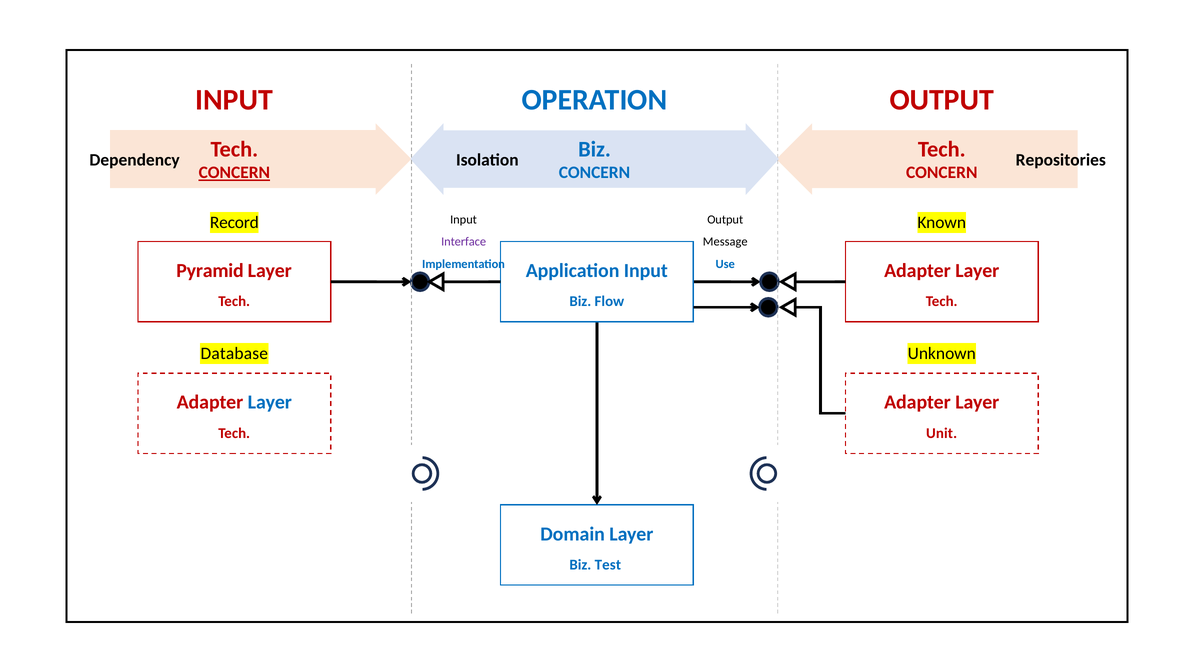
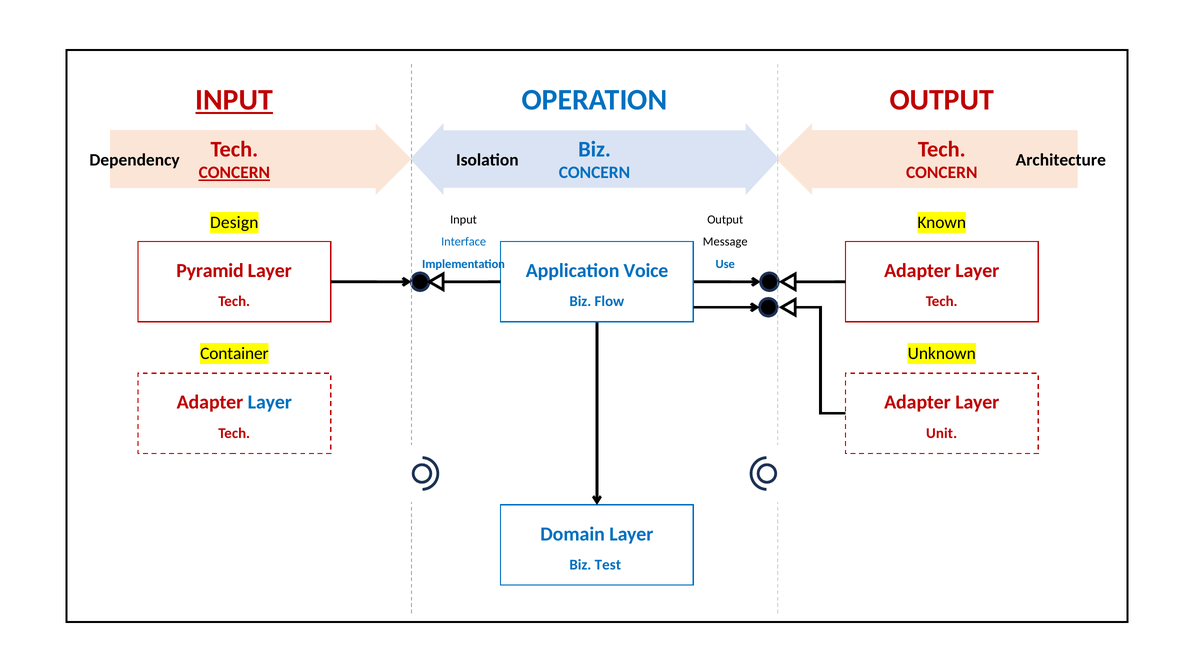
INPUT underline: none -> present (234, 100)
Repositories: Repositories -> Architecture (1061, 160)
Record: Record -> Design (234, 223)
Interface colour: purple -> blue (464, 242)
Application Input: Input -> Voice (646, 271)
Database: Database -> Container (234, 354)
